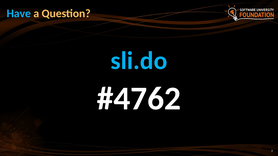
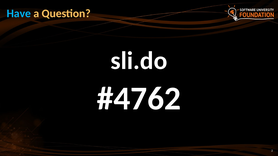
sli.do colour: light blue -> white (139, 61)
